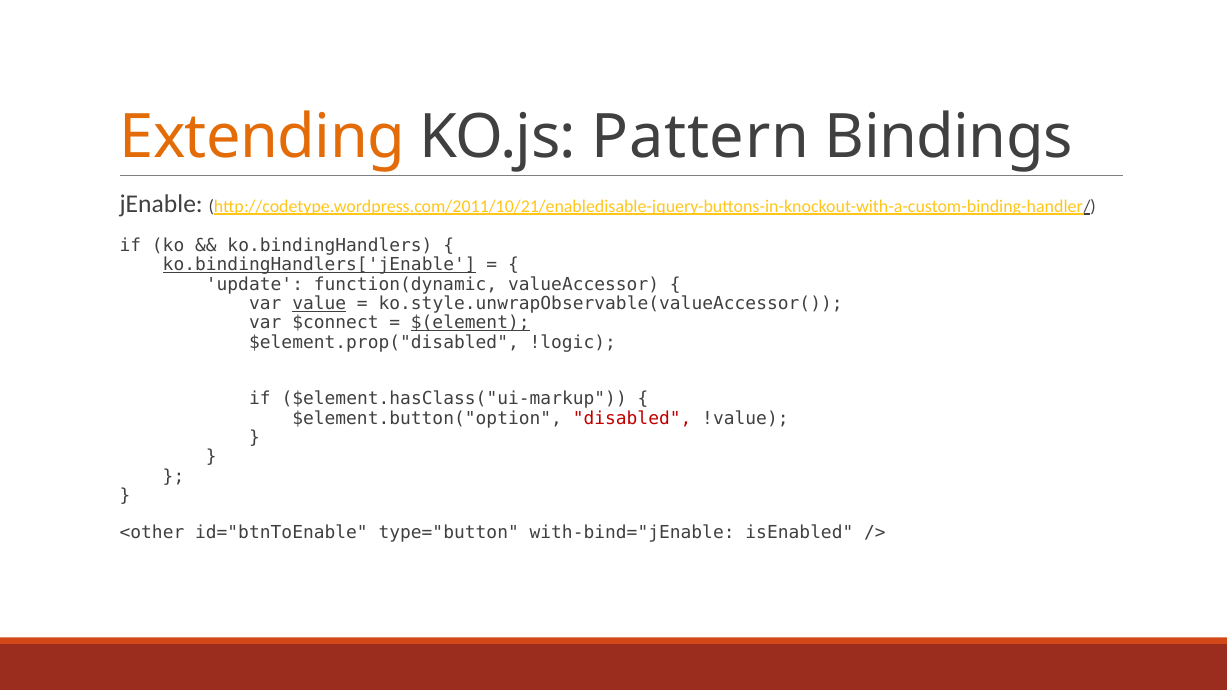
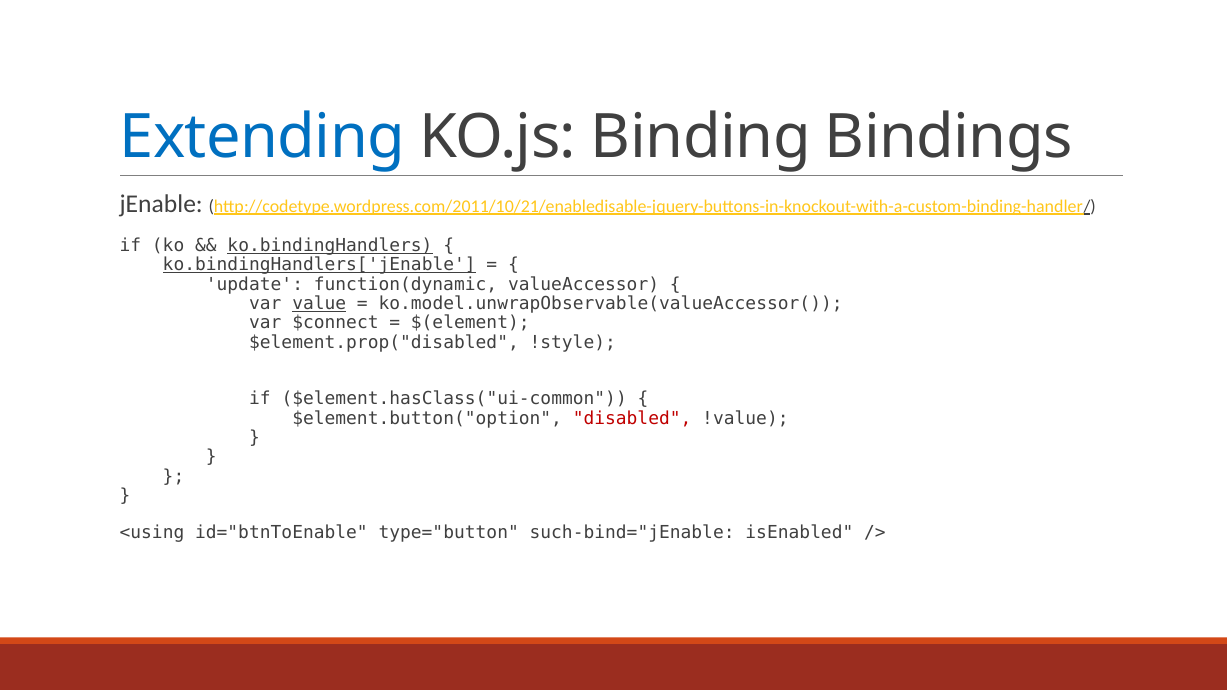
Extending colour: orange -> blue (262, 137)
Pattern: Pattern -> Binding (701, 137)
ko.bindingHandlers underline: none -> present (330, 245)
ko.style.unwrapObservable(valueAccessor(: ko.style.unwrapObservable(valueAccessor( -> ko.model.unwrapObservable(valueAccessor( (611, 304)
$(element underline: present -> none (470, 323)
!logic: !logic -> !style (573, 342)
$element.hasClass("ui-markup: $element.hasClass("ui-markup -> $element.hasClass("ui-common (454, 399)
<other: <other -> <using (152, 533)
with-bind="jEnable: with-bind="jEnable -> such-bind="jEnable (632, 533)
